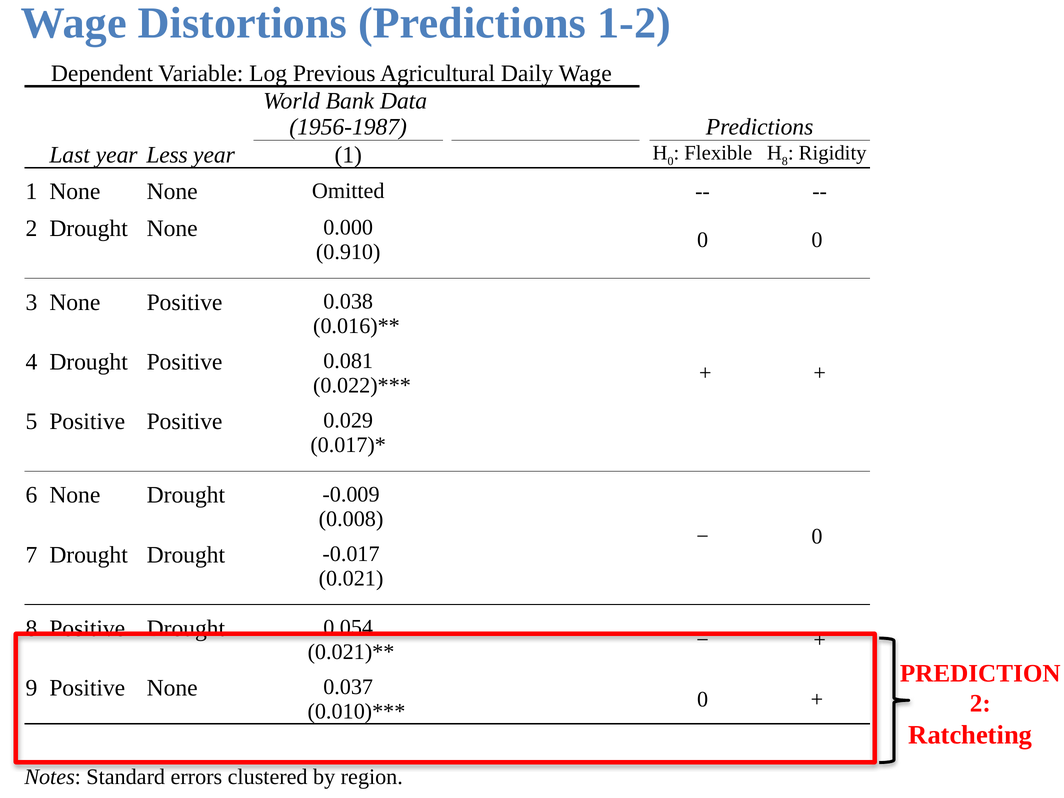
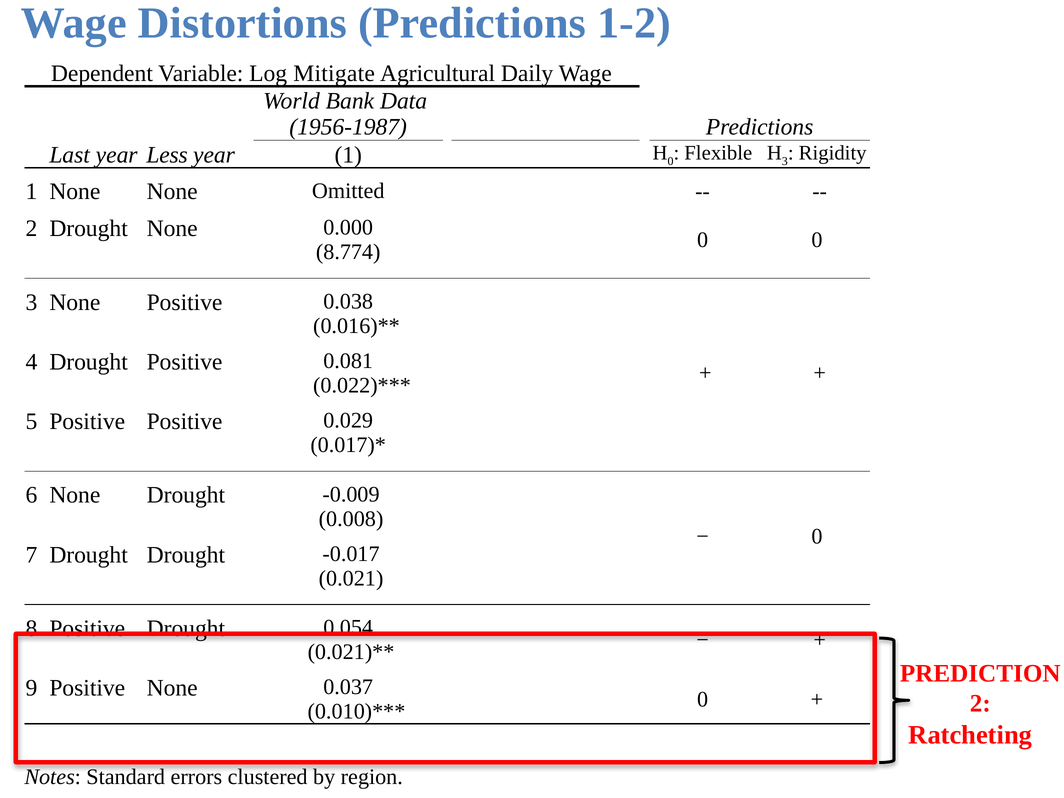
Previous: Previous -> Mitigate (334, 73)
8: 8 -> 3 (785, 161)
0.910: 0.910 -> 8.774 (348, 252)
